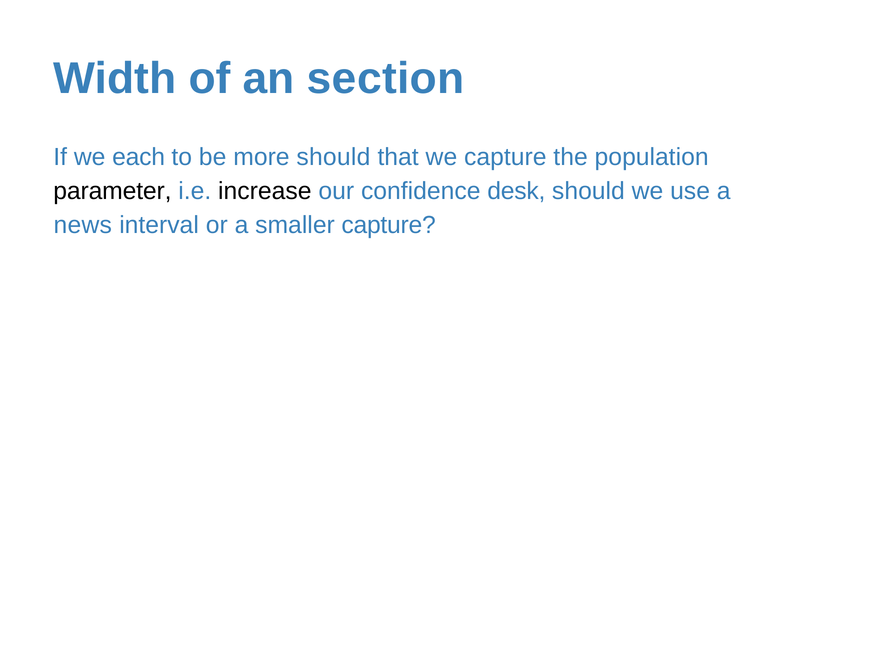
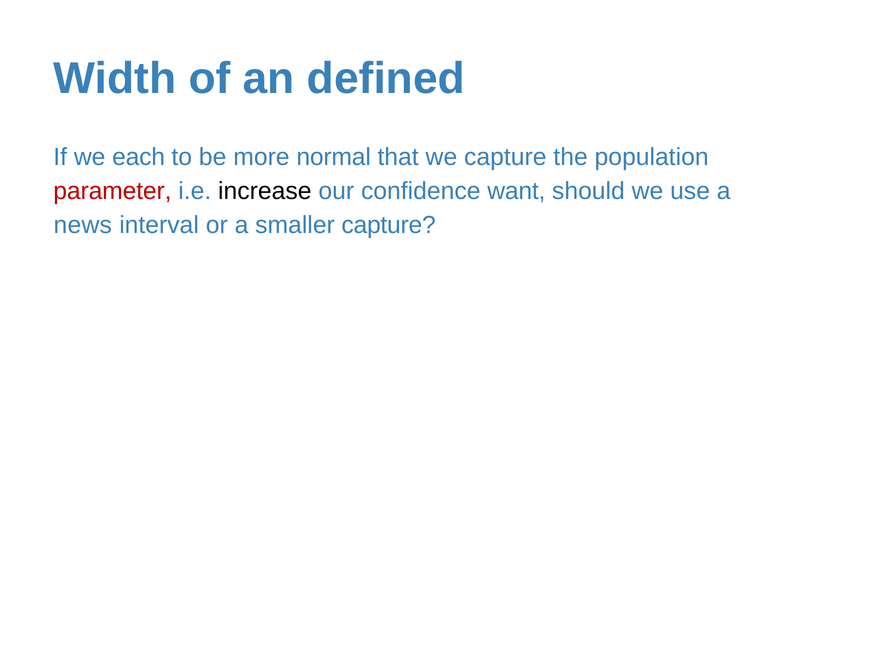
section: section -> defined (386, 79)
more should: should -> normal (334, 157)
parameter colour: black -> red (112, 191)
desk: desk -> want (516, 191)
